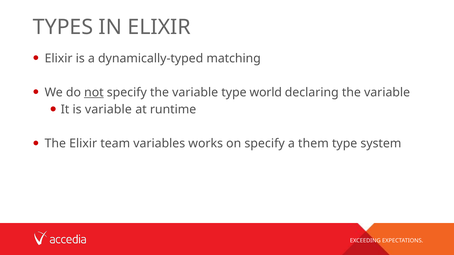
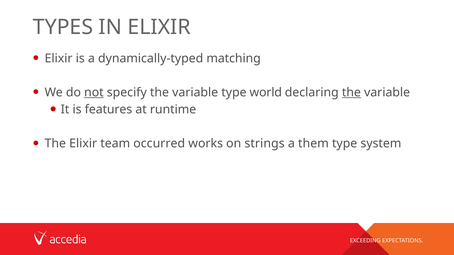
the underline: none -> present (351, 92)
is variable: variable -> features (108, 110)
variables: variables -> occurred (159, 144)
on specify: specify -> strings (265, 144)
